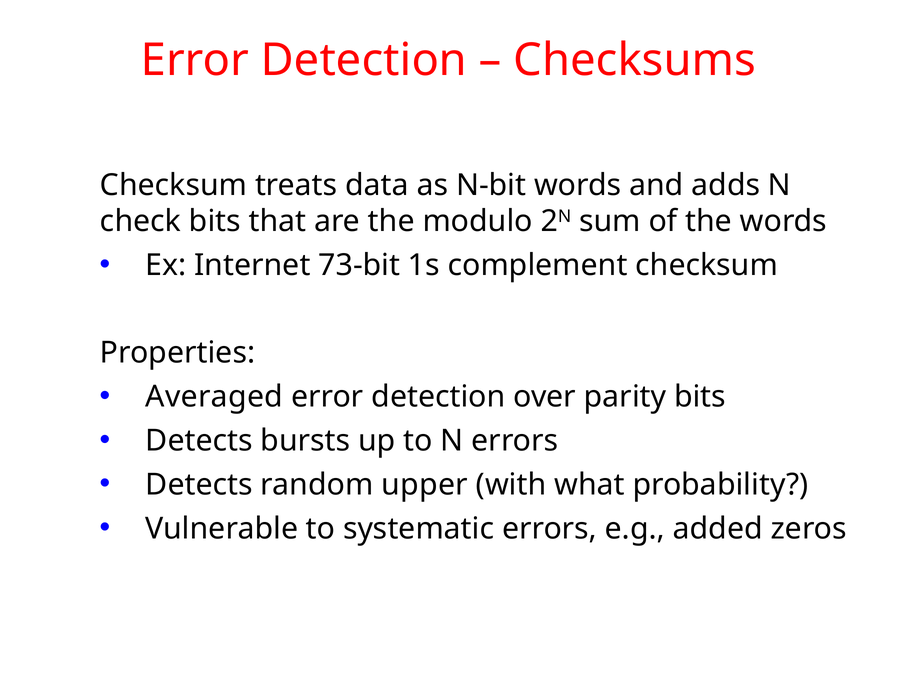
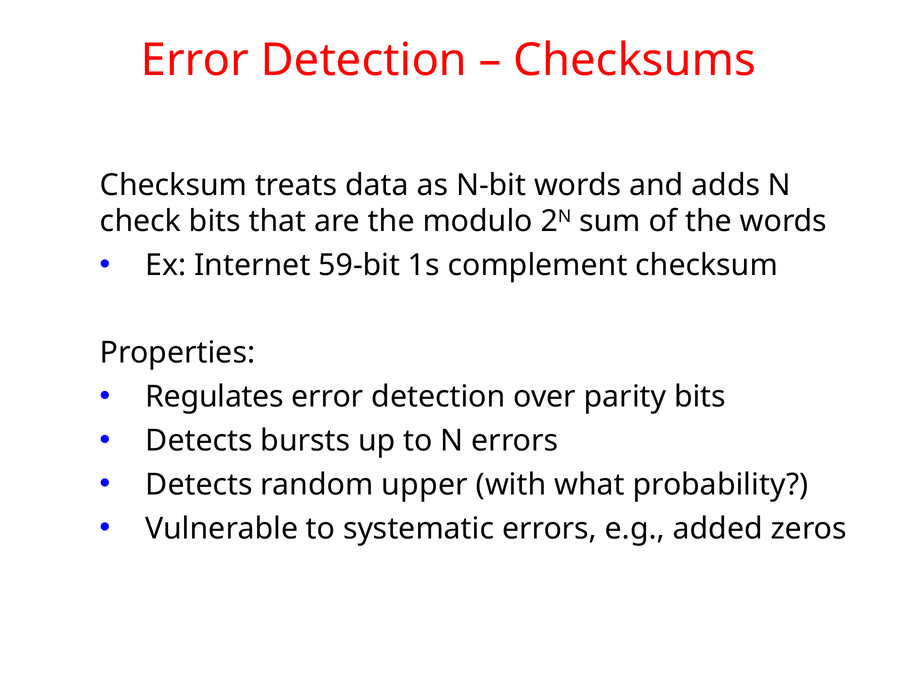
73-bit: 73-bit -> 59-bit (359, 265)
Averaged: Averaged -> Regulates (215, 397)
